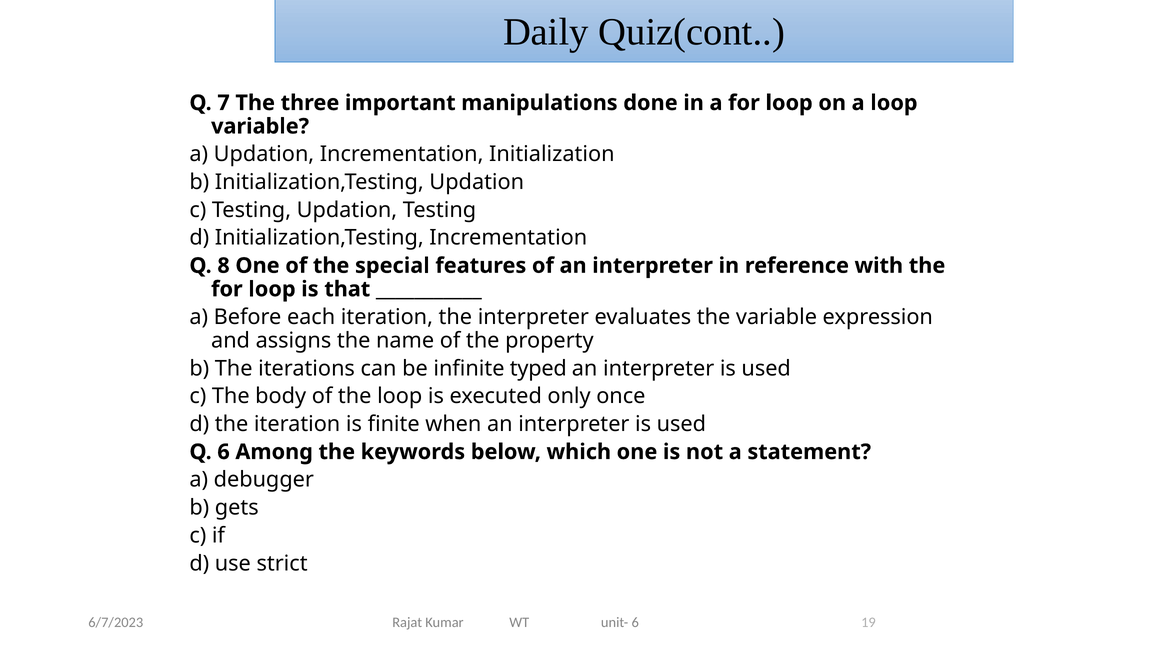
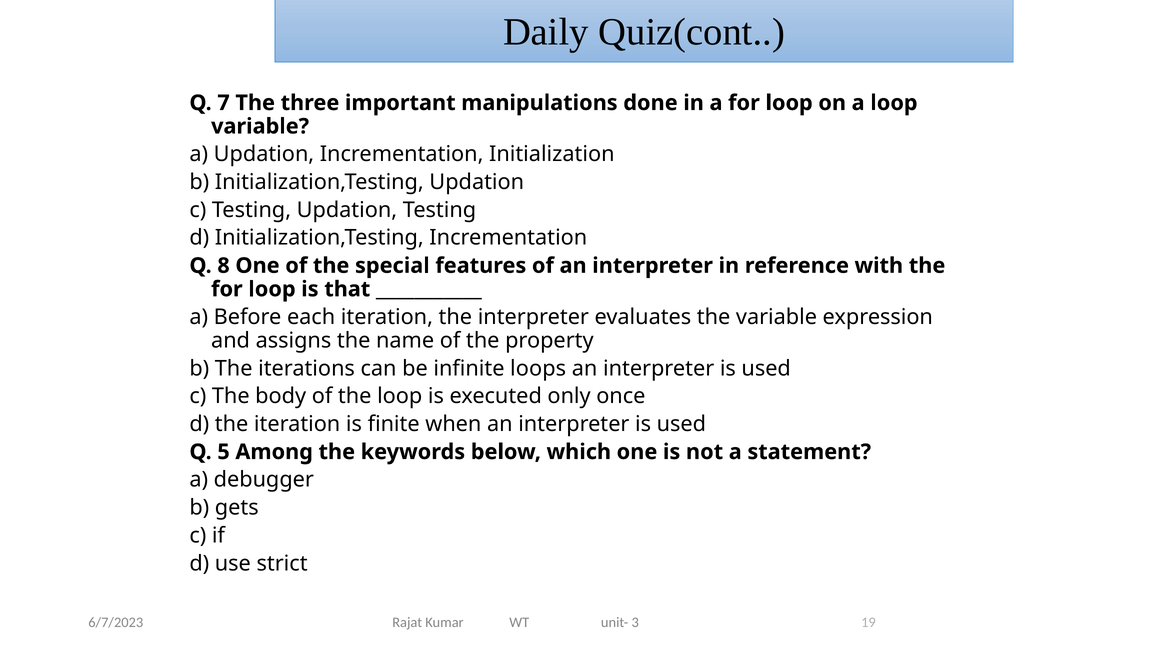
typed: typed -> loops (538, 368)
Q 6: 6 -> 5 (224, 451)
unit- 6: 6 -> 3 (635, 622)
